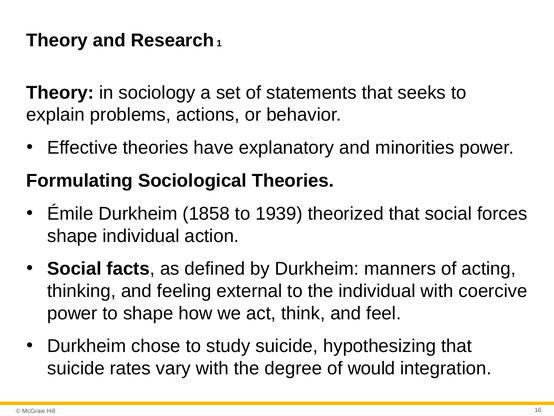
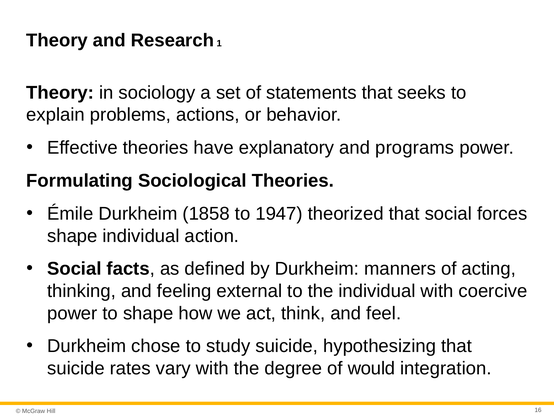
minorities: minorities -> programs (415, 148)
1939: 1939 -> 1947 (279, 213)
